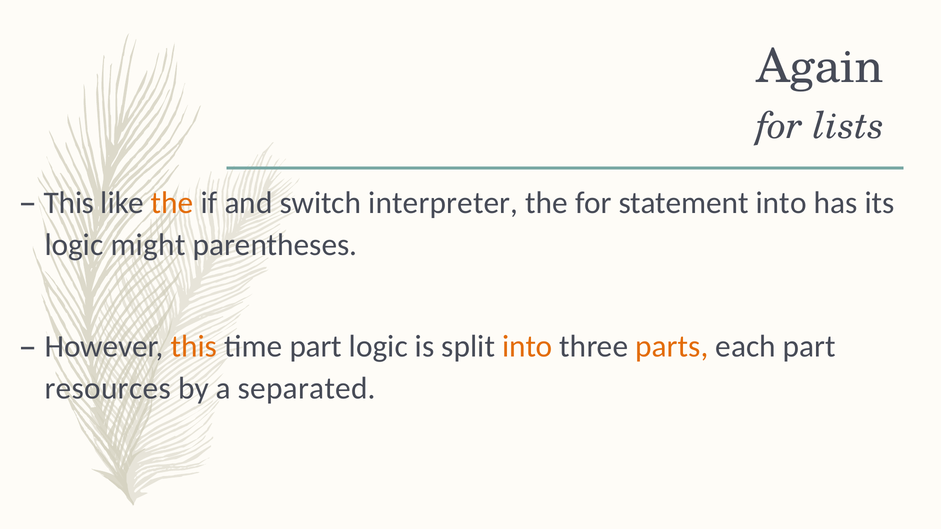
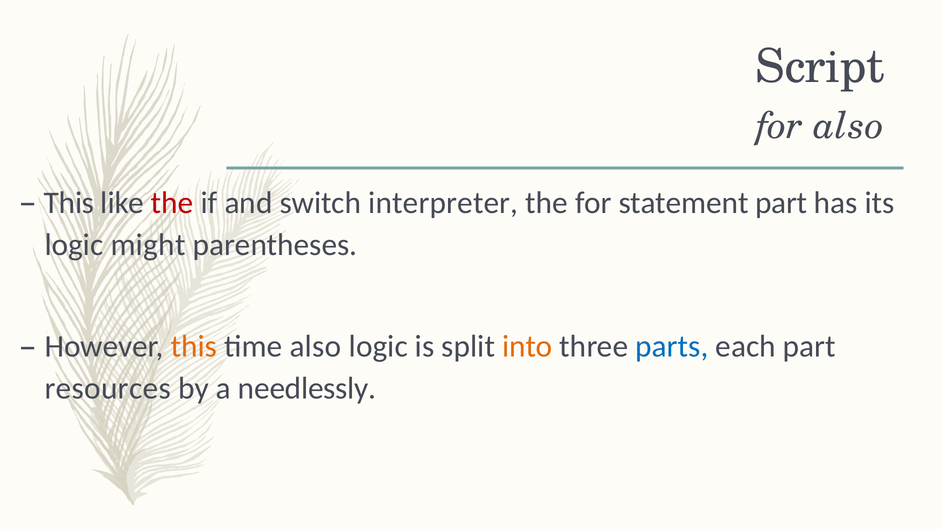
Again: Again -> Script (820, 67)
for lists: lists -> also (849, 126)
the colour: orange -> red (172, 203)
statement into: into -> part (781, 203)
time part: part -> also (316, 347)
parts colour: orange -> blue (672, 347)
separated: separated -> needlessly (307, 389)
